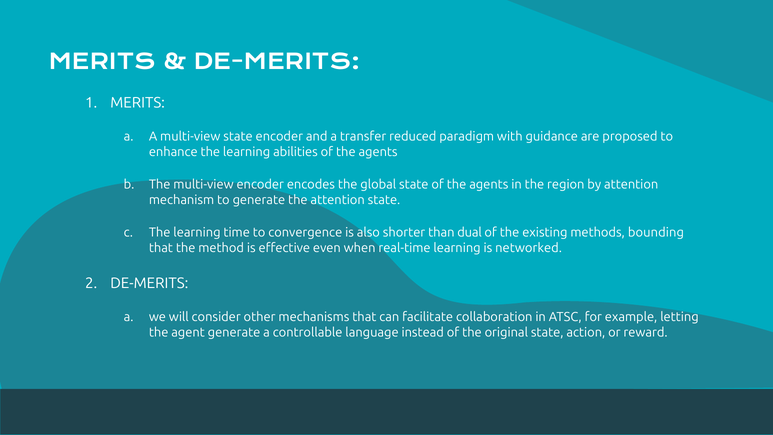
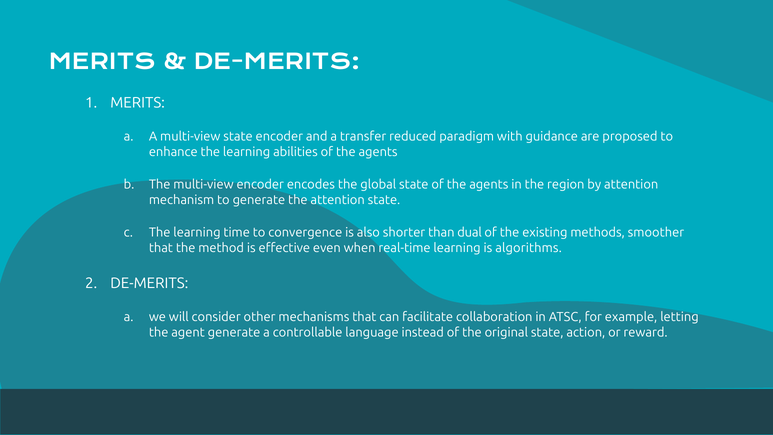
bounding: bounding -> smoother (656, 233)
networked: networked -> algorithms (529, 248)
